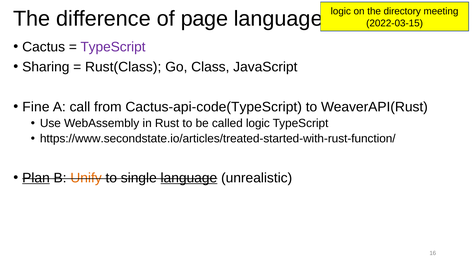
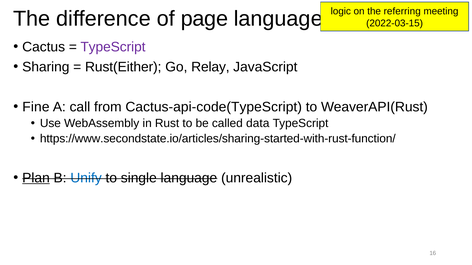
directory: directory -> referring (402, 11)
Rust(Class: Rust(Class -> Rust(Either (123, 67)
Class: Class -> Relay (210, 67)
called logic: logic -> data (258, 124)
https://www.secondstate.io/articles/treated-started-with-rust-function/: https://www.secondstate.io/articles/treated-started-with-rust-function/ -> https://www.secondstate.io/articles/sharing-started-with-rust-function/ (218, 139)
Unify colour: orange -> blue (86, 178)
language underline: present -> none (189, 178)
